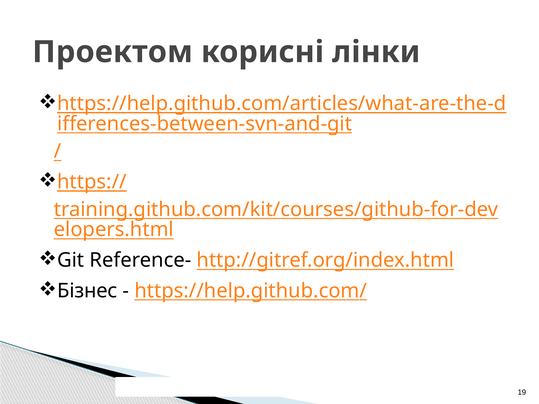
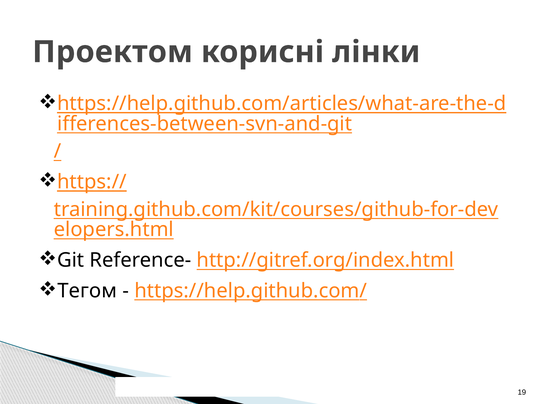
Бізнес: Бізнес -> Тегом (87, 291)
